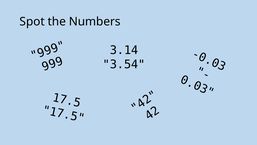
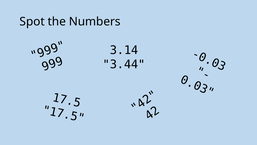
3.54: 3.54 -> 3.44 (124, 64)
